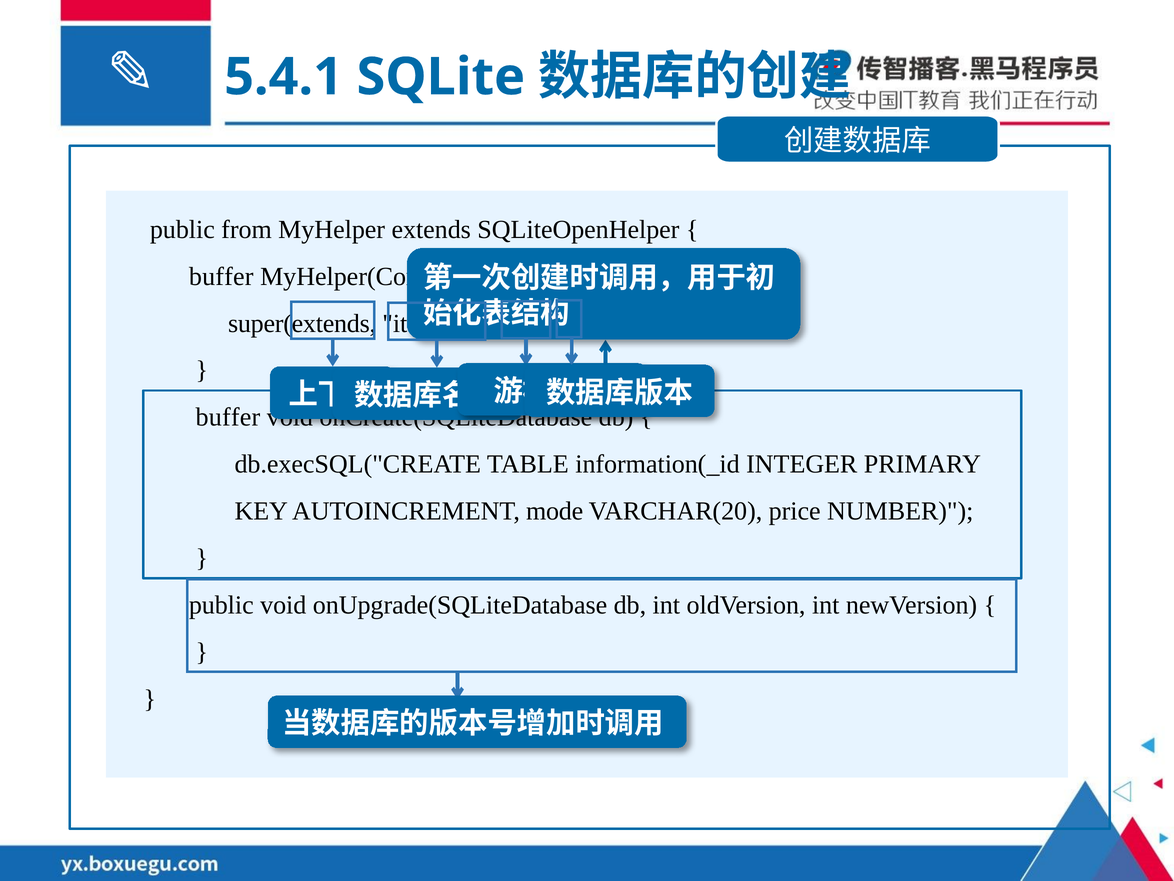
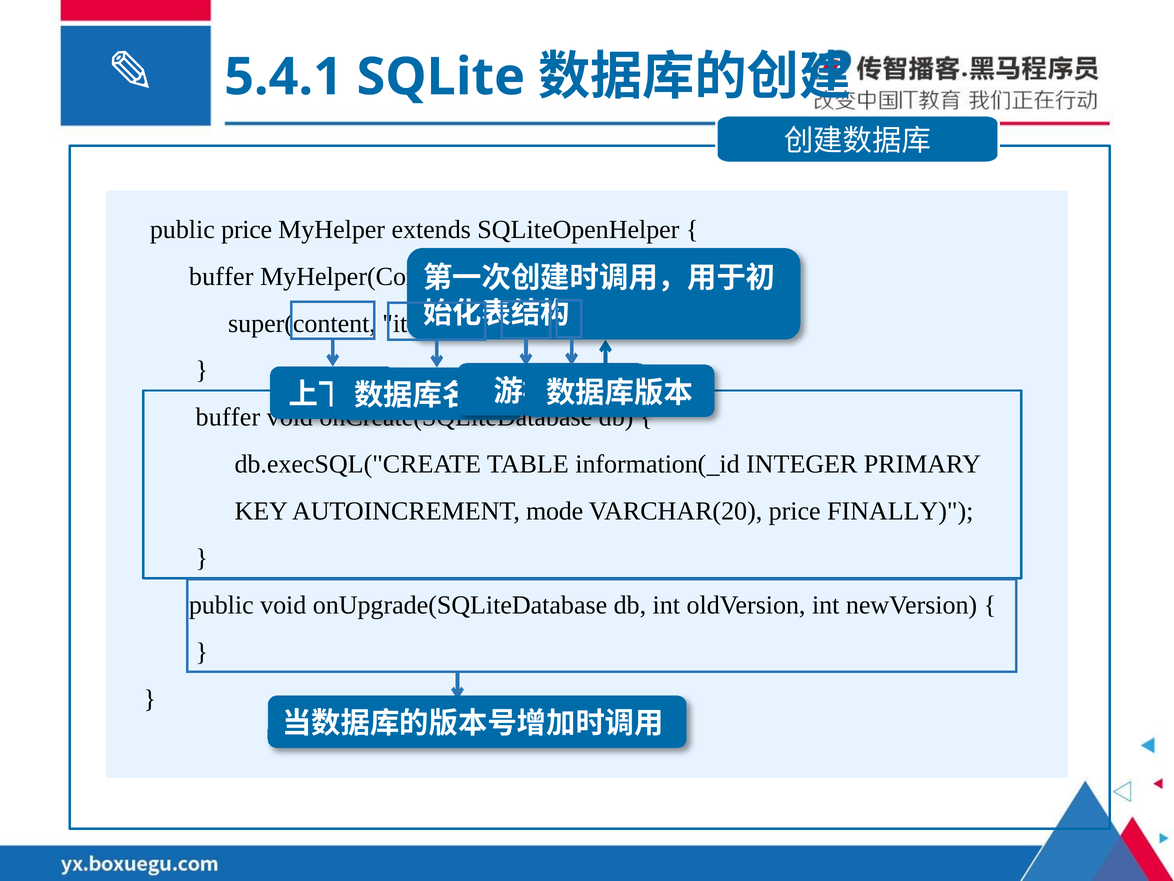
public from: from -> price (247, 229)
super(extends: super(extends -> super(content (302, 323)
NUMBER: NUMBER -> FINALLY (900, 511)
